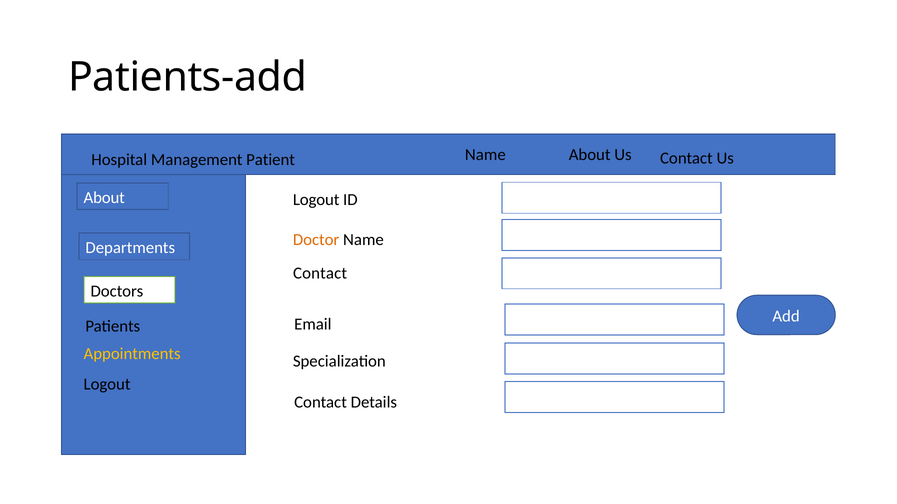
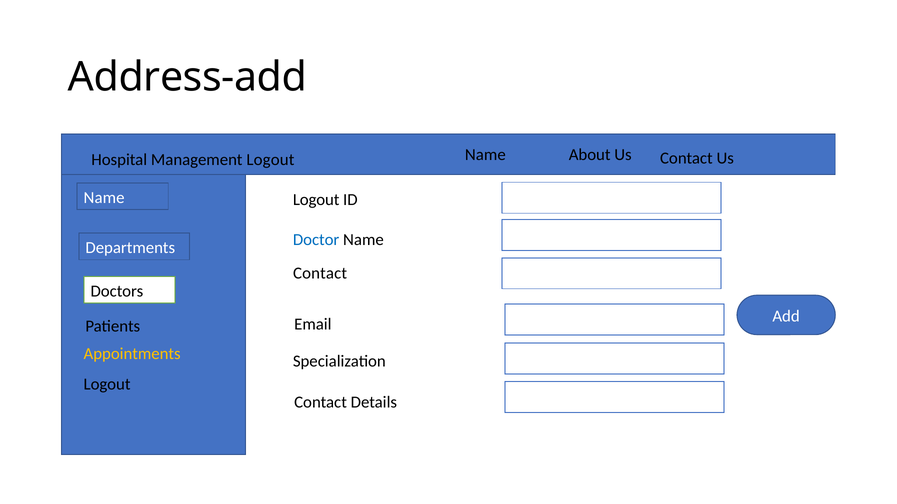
Patients-add: Patients-add -> Address-add (187, 77)
Management Patient: Patient -> Logout (270, 160)
About: About -> Name (104, 198)
Doctor colour: orange -> blue (316, 240)
